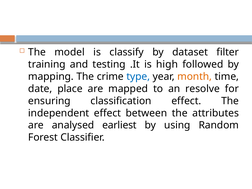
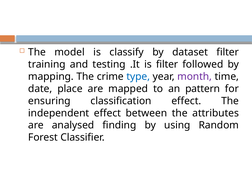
is high: high -> filter (167, 64)
month colour: orange -> purple (195, 77)
resolve: resolve -> pattern (203, 89)
earliest: earliest -> finding (119, 125)
